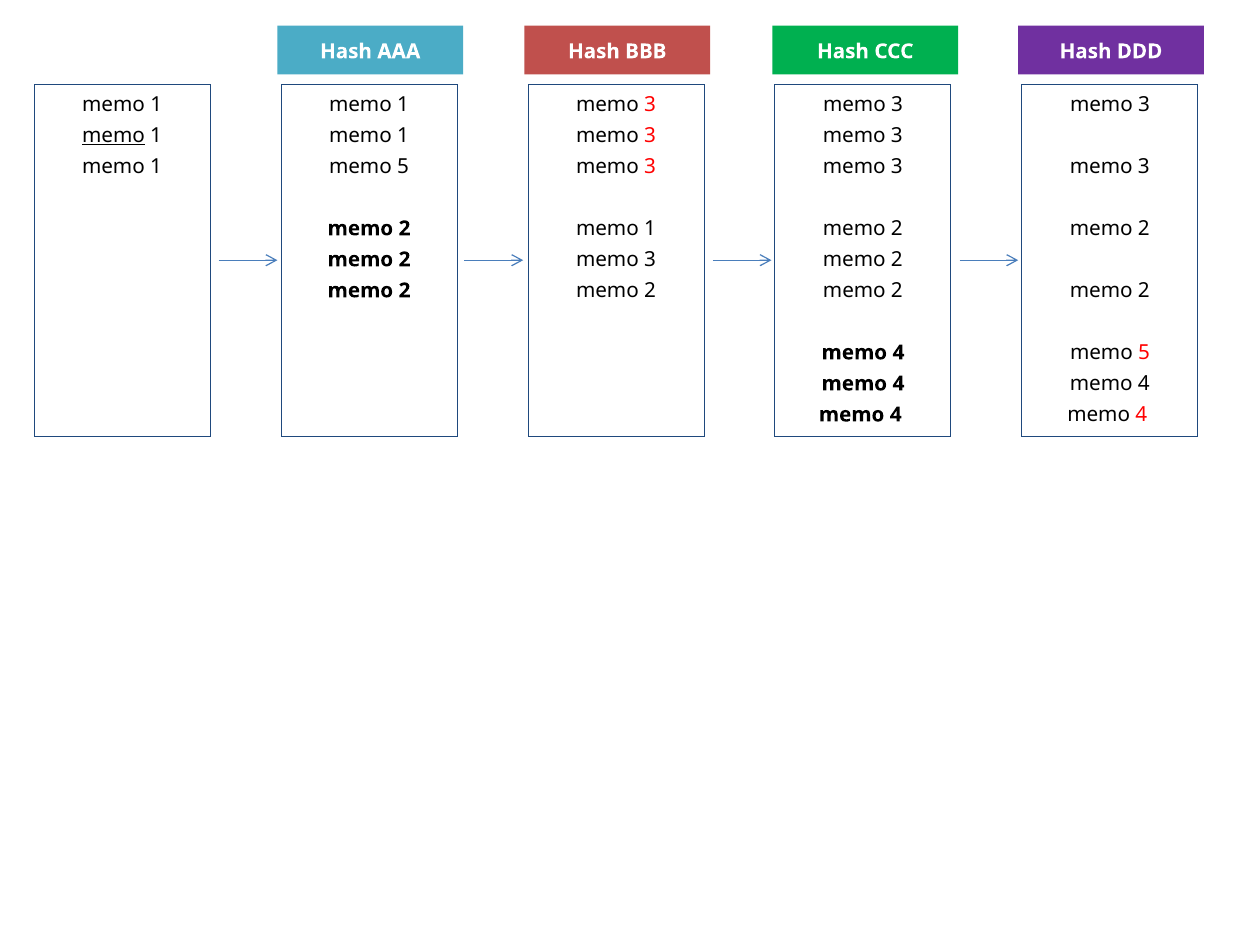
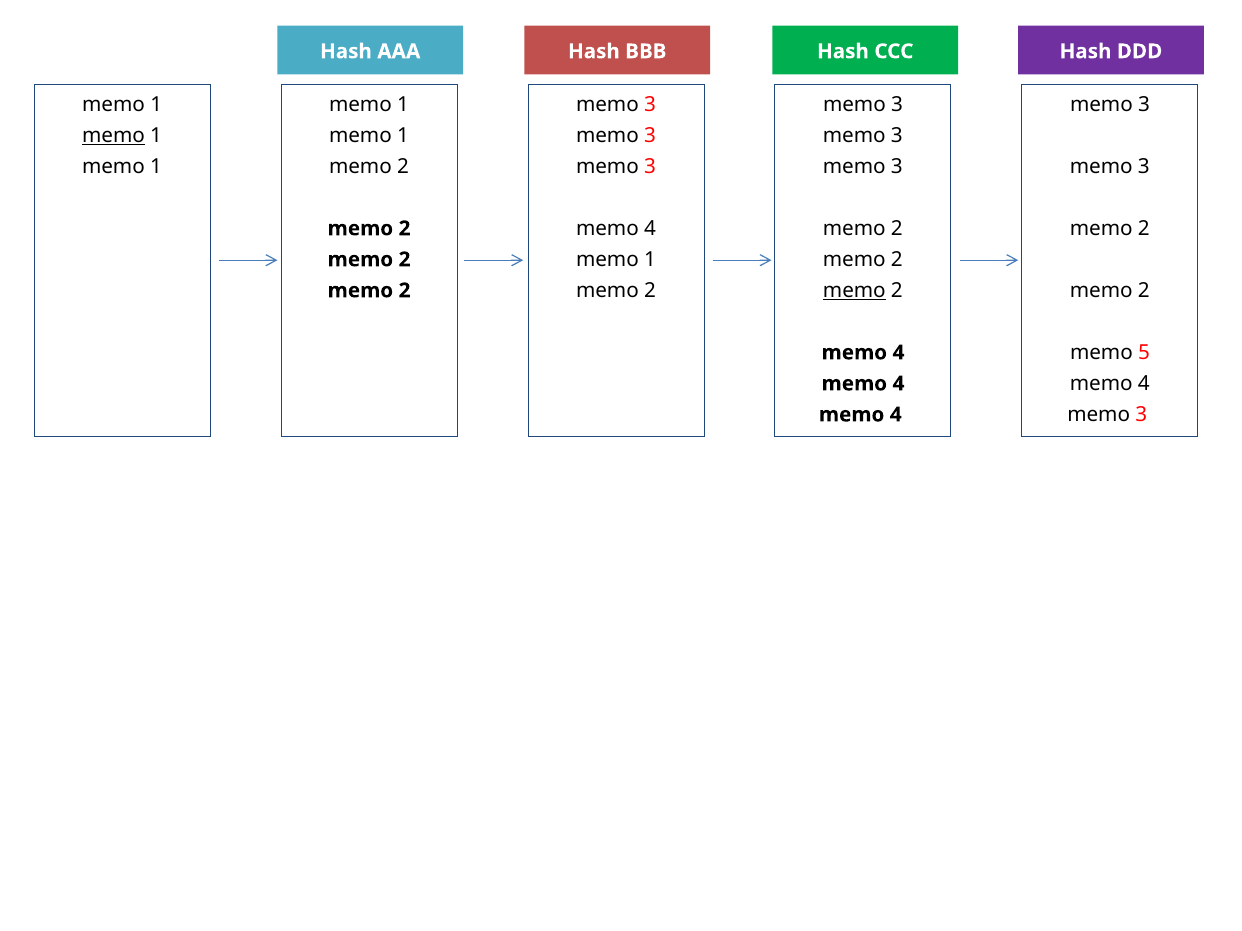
5: 5 -> 2 (403, 166)
1: 1 -> 4 (650, 229)
3: 3 -> 1 (650, 260)
memo underline: none -> present (854, 291)
4: 4 -> 3 (1141, 415)
